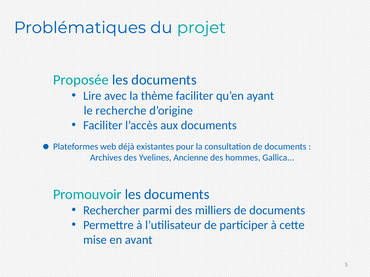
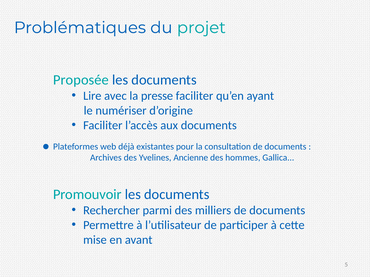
thème: thème -> presse (157, 96)
recherche: recherche -> numériser (121, 111)
